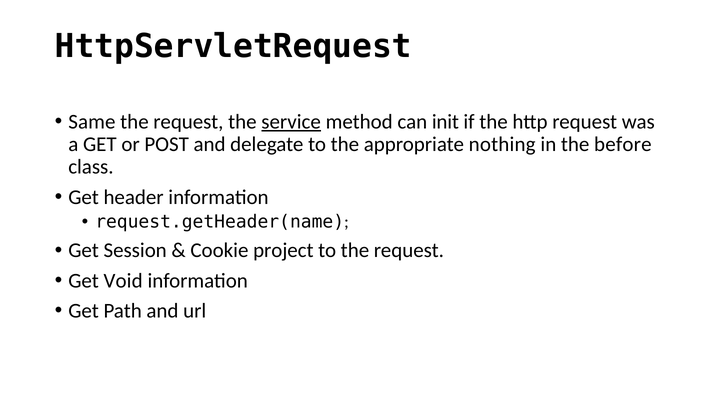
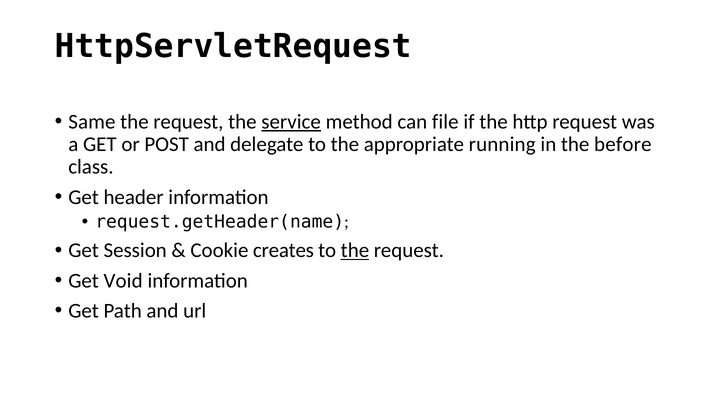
init: init -> file (445, 122)
nothing: nothing -> running (502, 144)
project: project -> creates (283, 250)
the underline: none -> present (355, 250)
